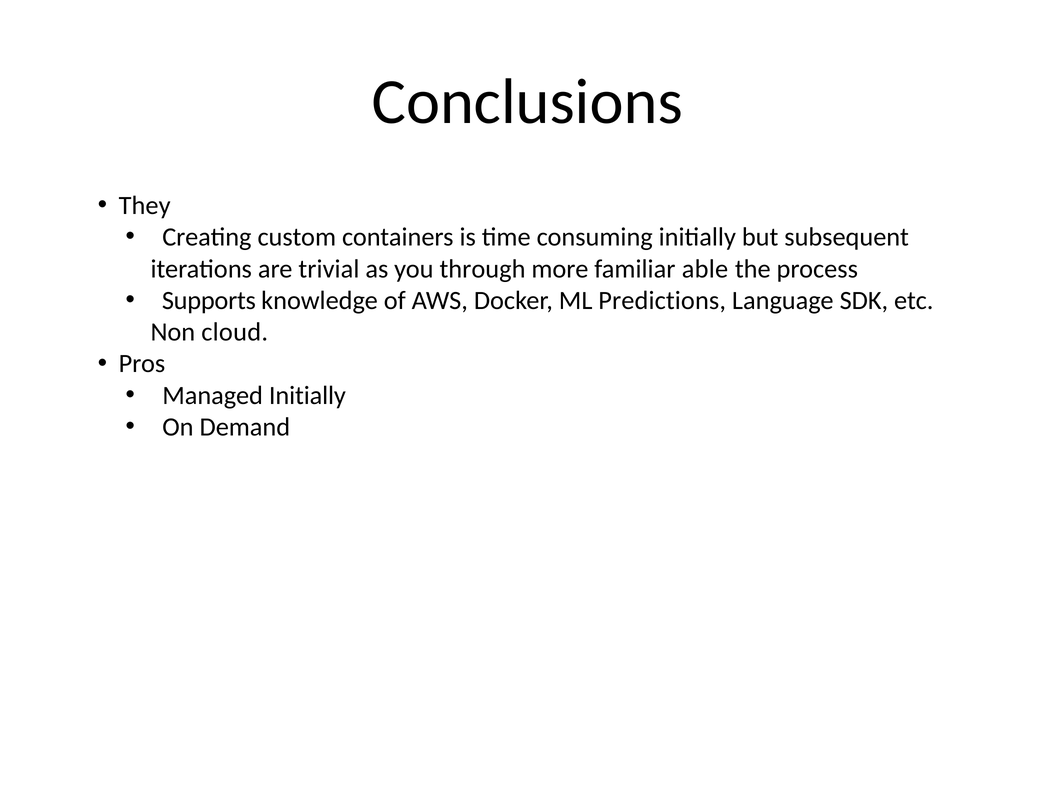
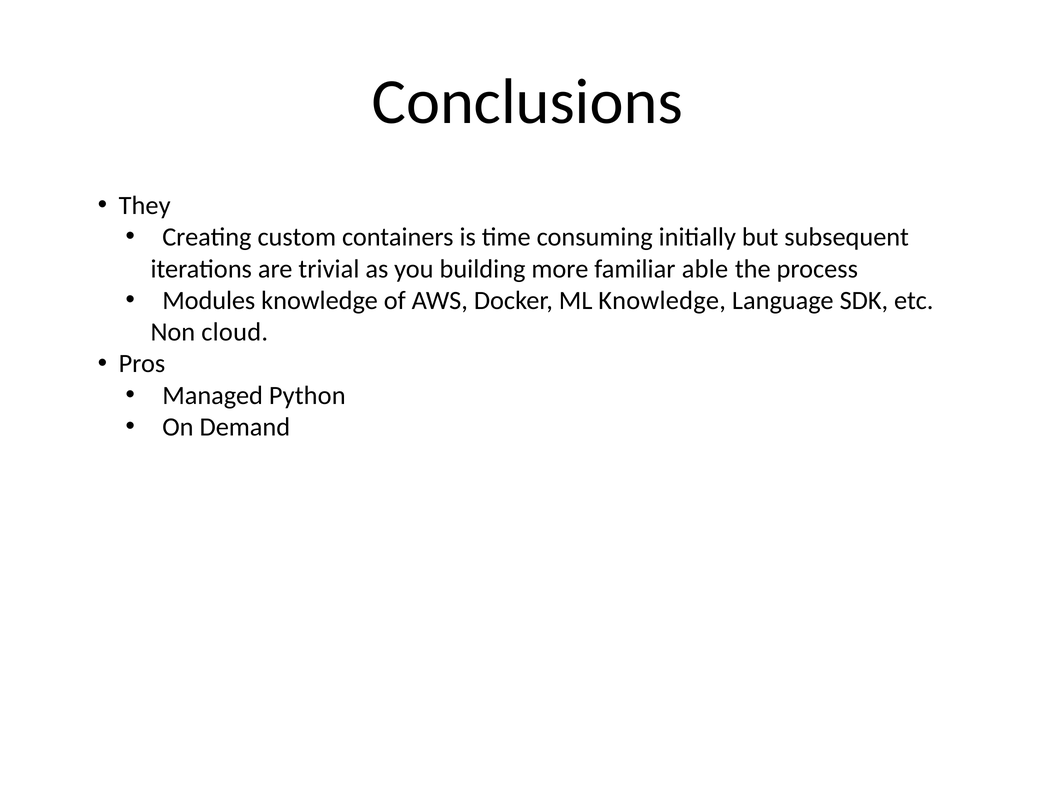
through: through -> building (483, 269)
Supports: Supports -> Modules (209, 301)
ML Predictions: Predictions -> Knowledge (662, 301)
Managed Initially: Initially -> Python (307, 396)
